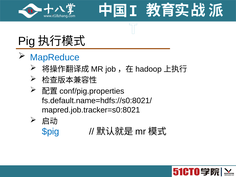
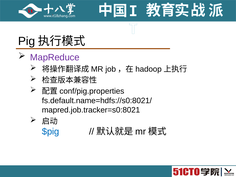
MapReduce colour: blue -> purple (55, 57)
